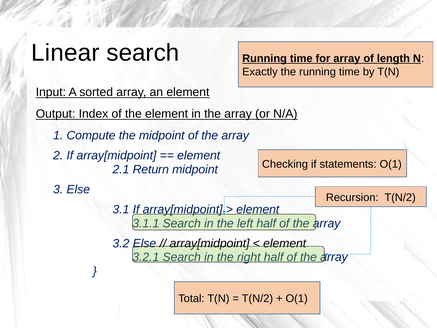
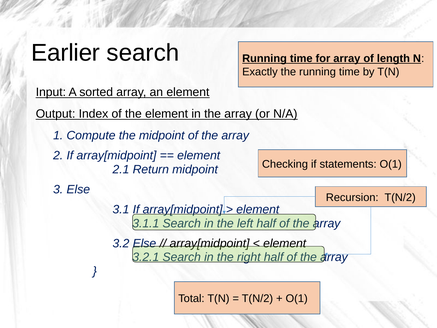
Linear: Linear -> Earlier (66, 53)
